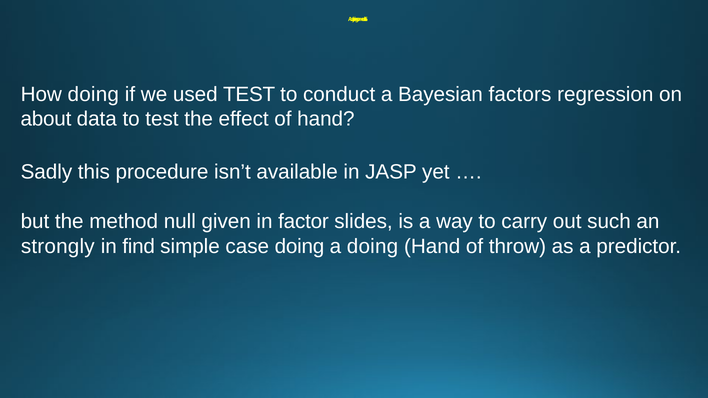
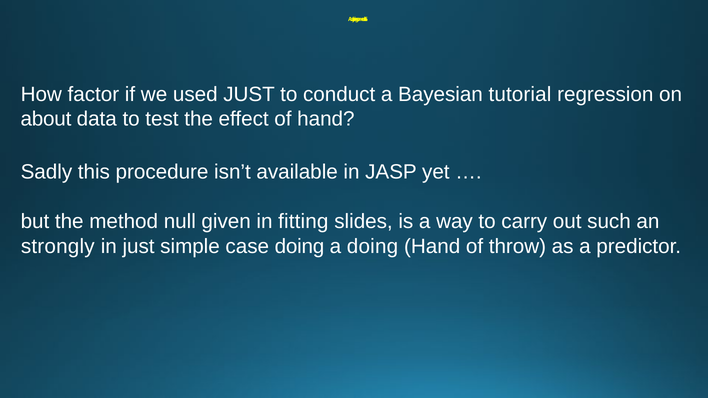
How doing: doing -> factor (93, 94)
used TEST: TEST -> JUST (249, 94)
factors: factors -> tutorial (520, 94)
factor: factor -> fitting (303, 222)
in find: find -> just (139, 247)
